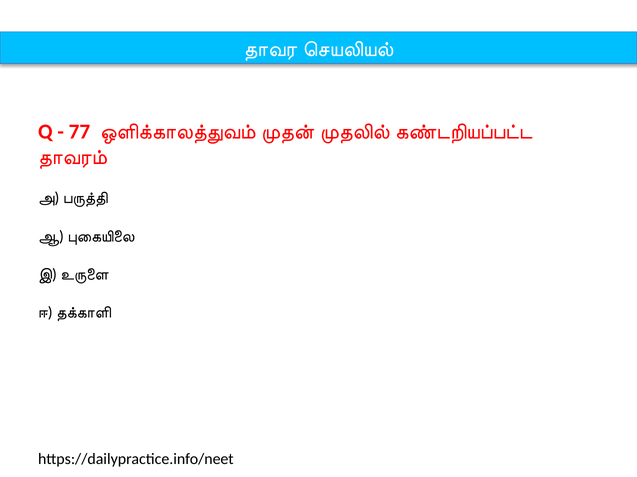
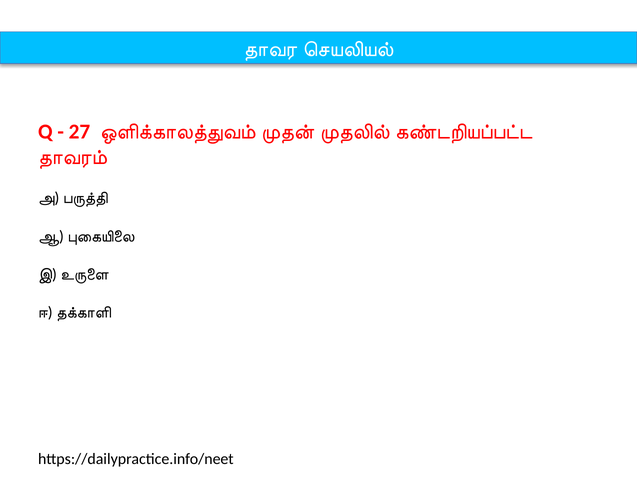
77: 77 -> 27 (79, 132)
